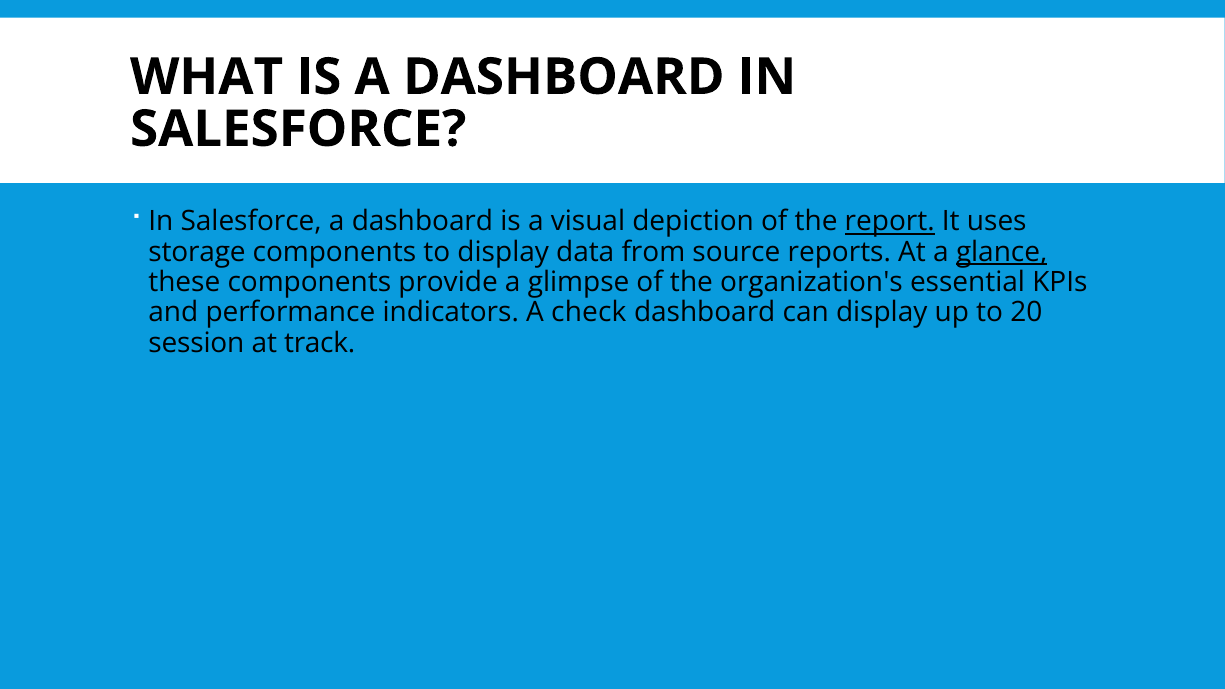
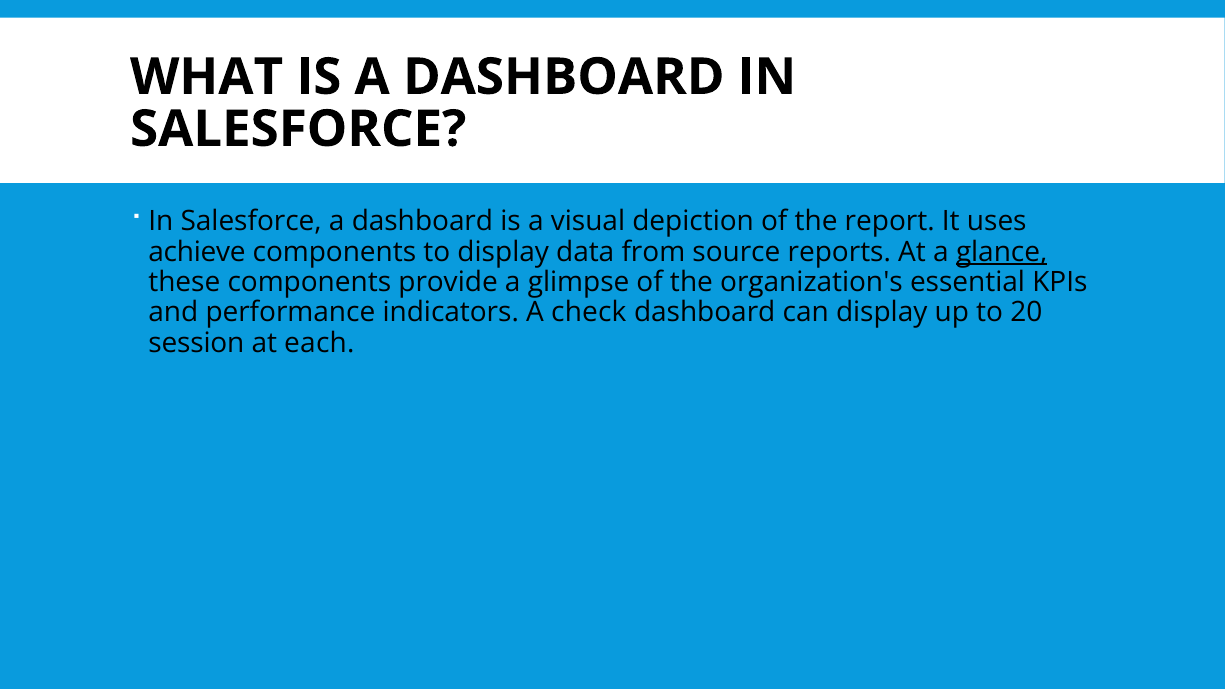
report underline: present -> none (890, 222)
storage: storage -> achieve (197, 252)
track: track -> each (319, 343)
